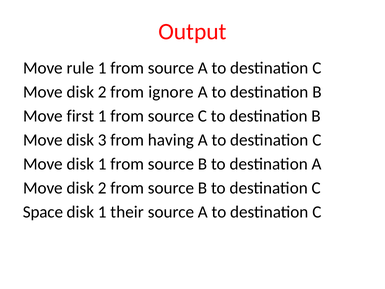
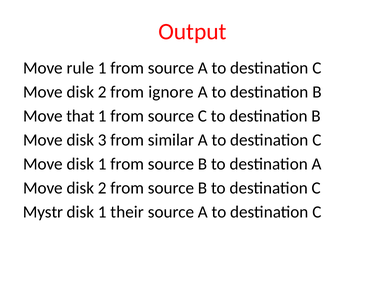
first: first -> that (80, 116)
having: having -> similar (171, 140)
Space: Space -> Mystr (43, 212)
